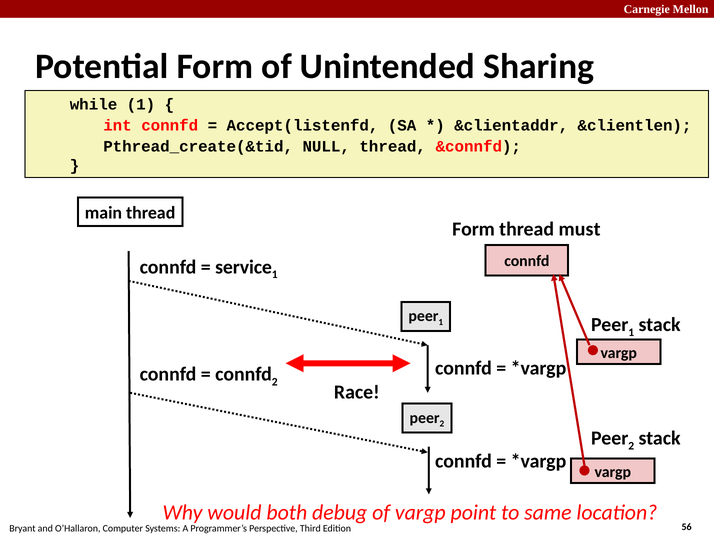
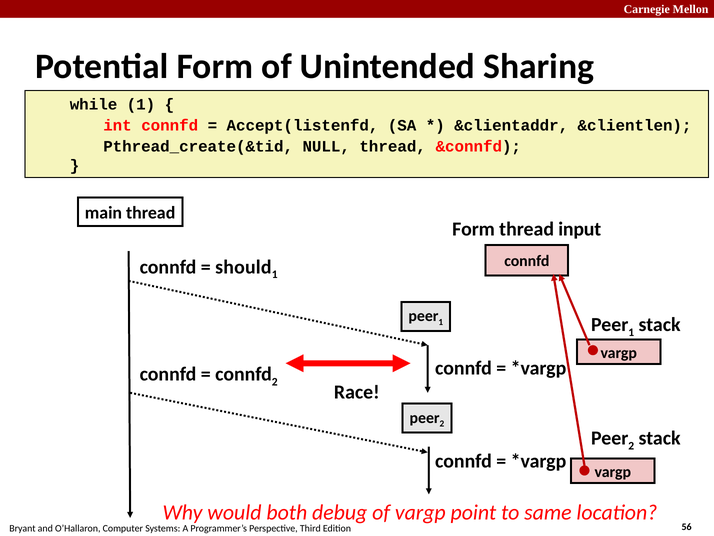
must: must -> input (580, 229)
service: service -> should (243, 267)
